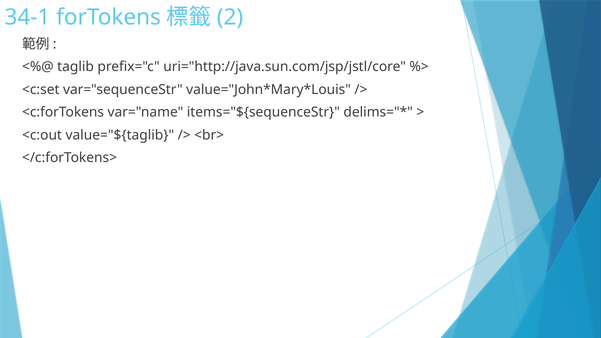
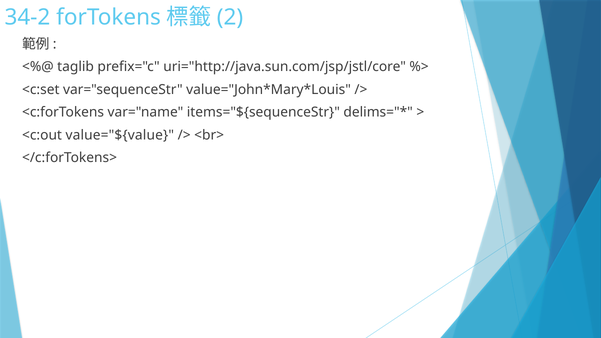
34-1: 34-1 -> 34-2 (27, 17)
value="${taglib: value="${taglib -> value="${value (120, 135)
